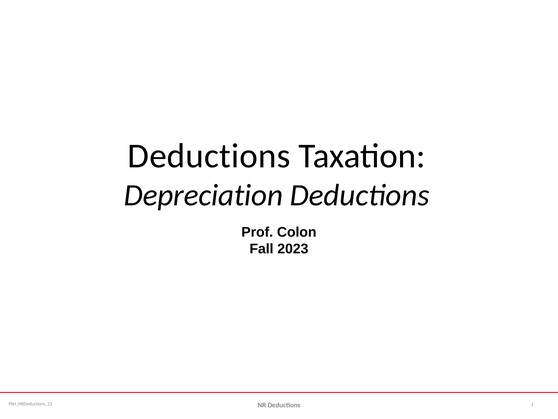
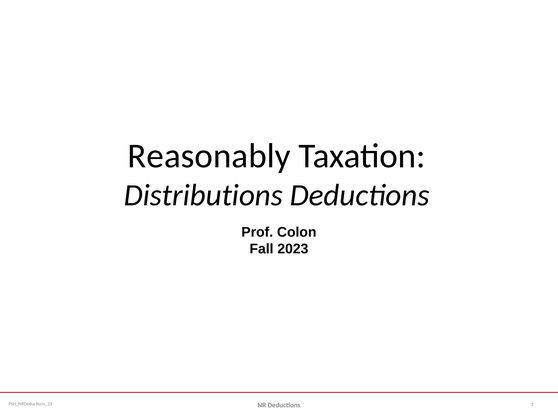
Deductions: Deductions -> Reasonably (209, 156)
Depreciation: Depreciation -> Distributions (203, 195)
